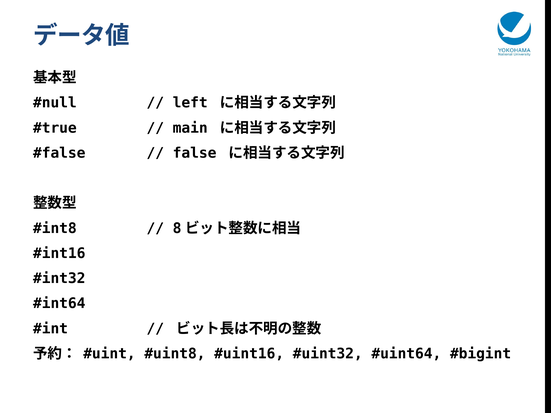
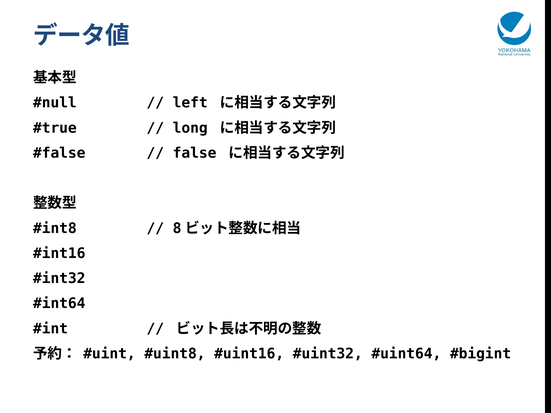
main: main -> long (190, 128)
